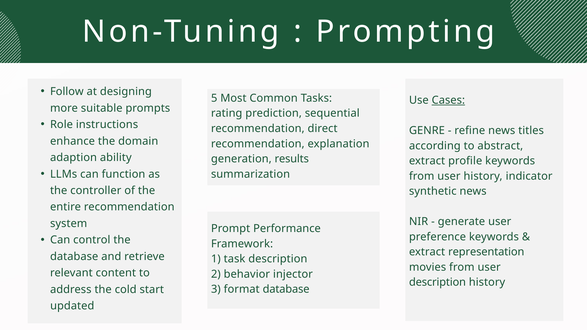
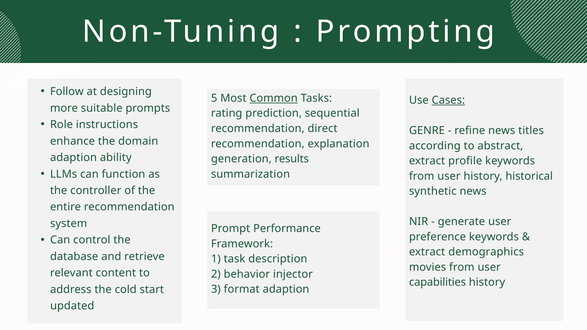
Common underline: none -> present (274, 98)
indicator: indicator -> historical (529, 176)
representation: representation -> demographics (486, 252)
description: description -> capabilities (437, 282)
format database: database -> adaption (286, 289)
